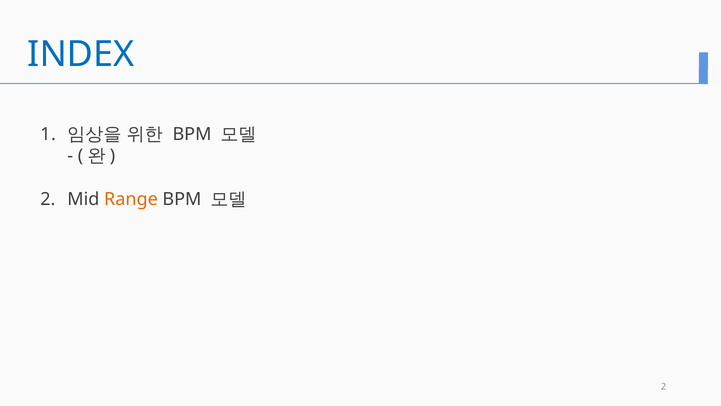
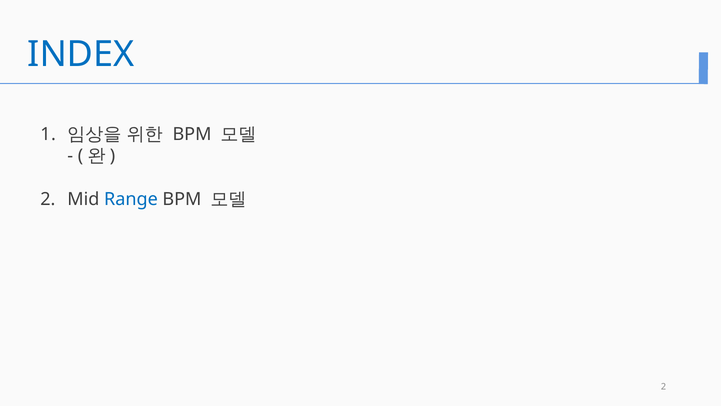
Range colour: orange -> blue (131, 199)
